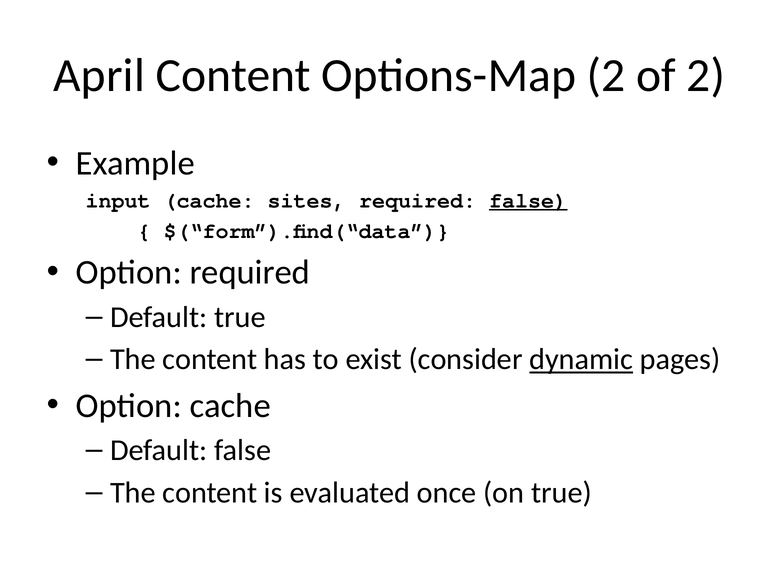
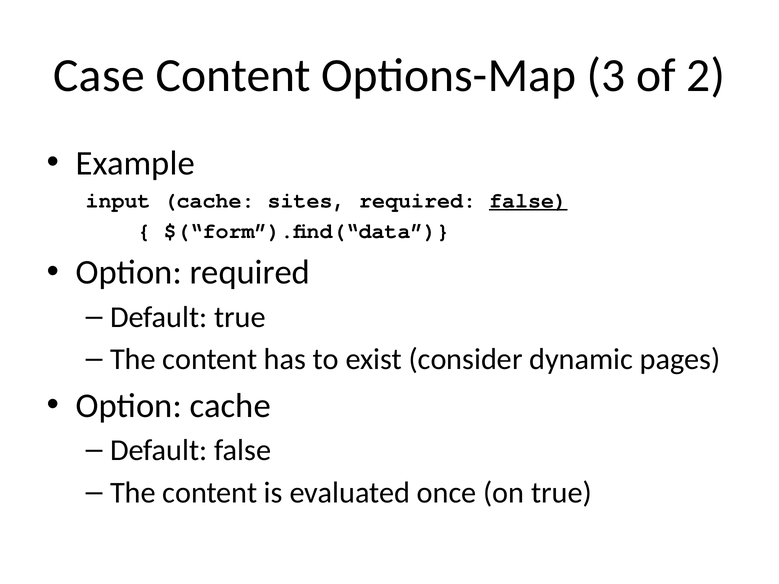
April: April -> Case (99, 75)
Options-Map 2: 2 -> 3 (606, 75)
dynamic underline: present -> none (581, 360)
